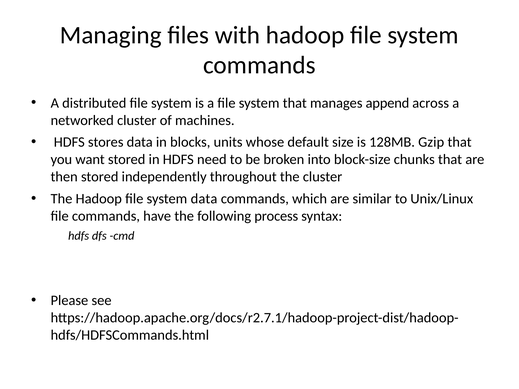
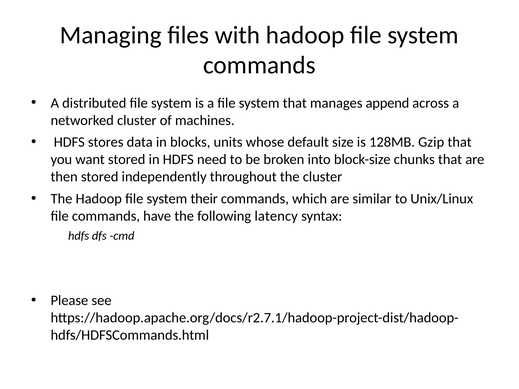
system data: data -> their (204, 199)
process: process -> latency (276, 216)
